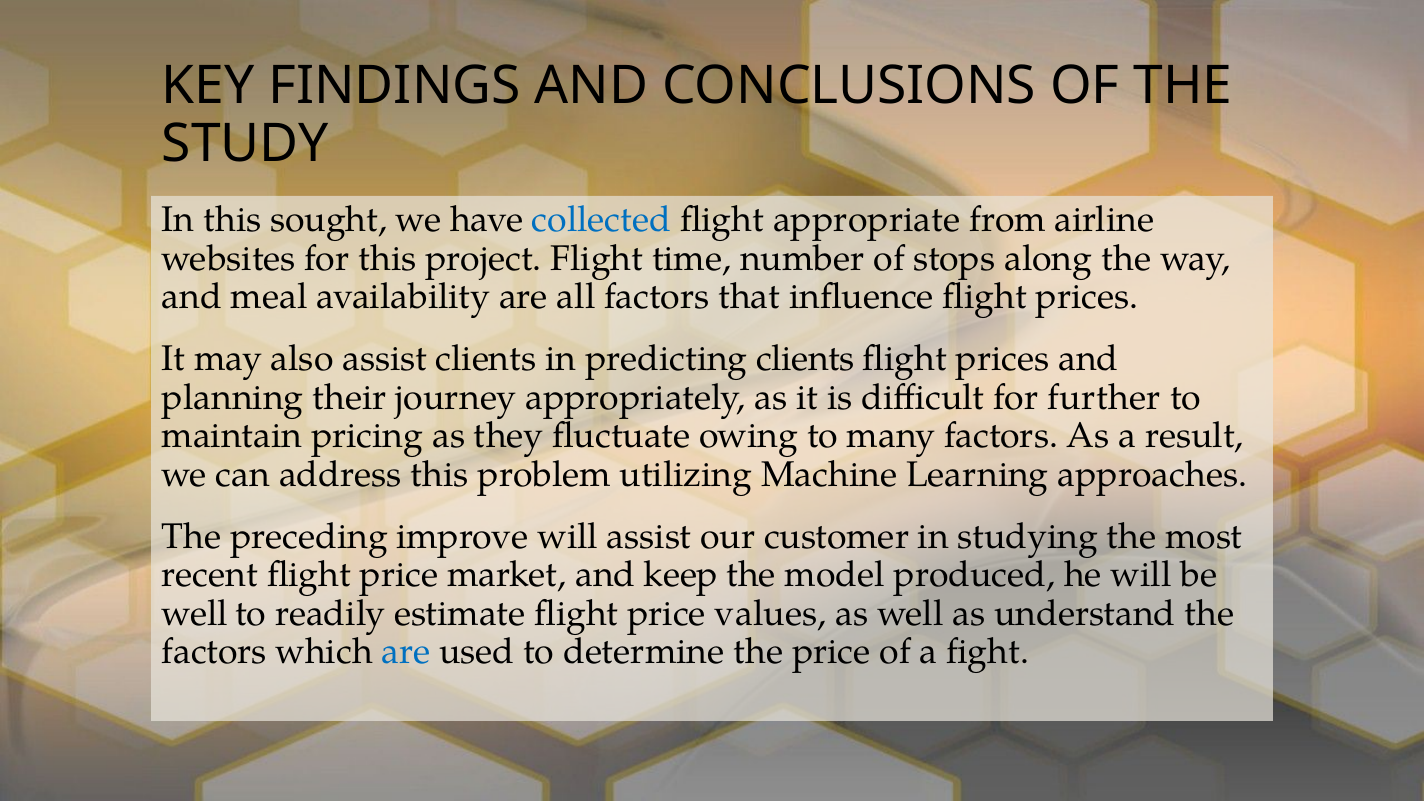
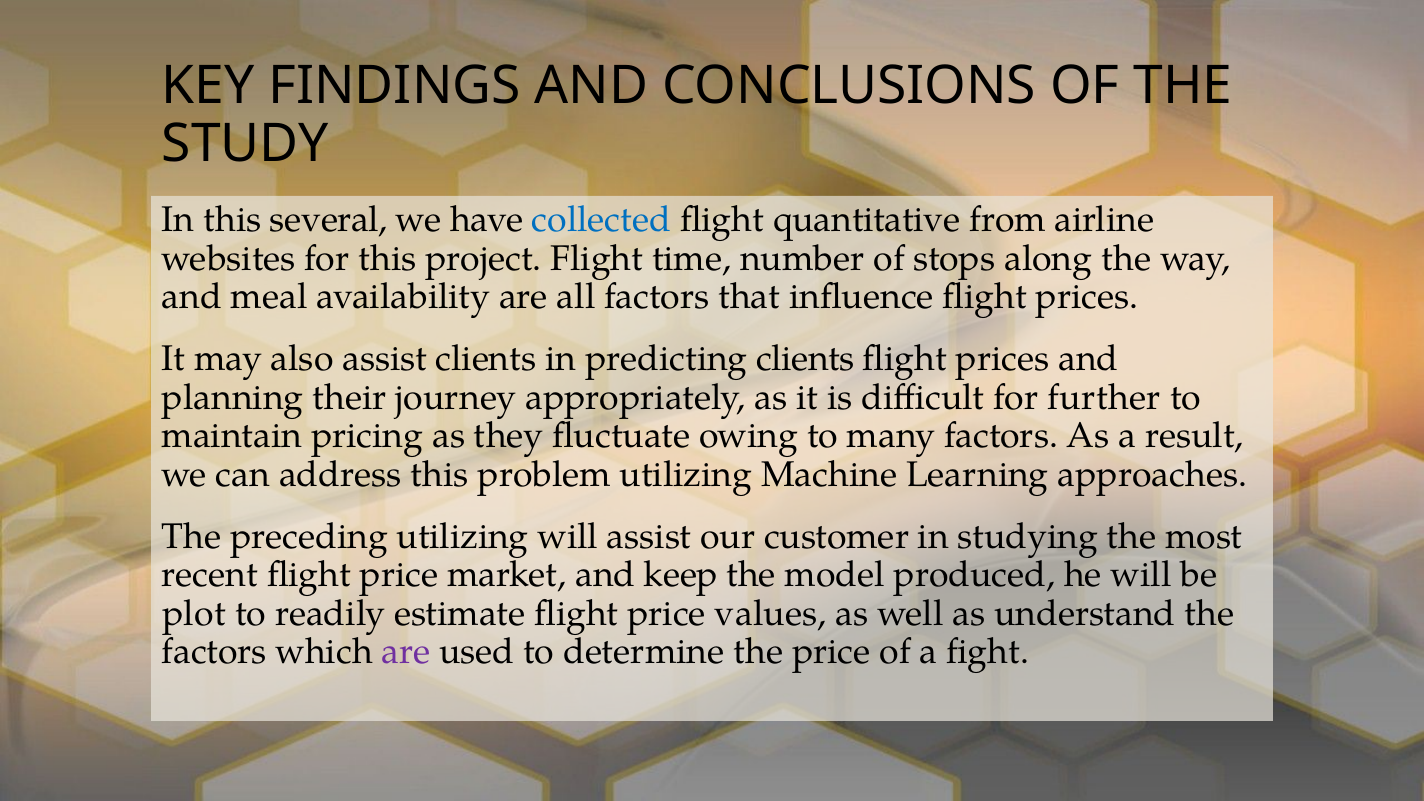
sought: sought -> several (329, 220)
appropriate: appropriate -> quantitative (867, 220)
preceding improve: improve -> utilizing (463, 537)
well: well -> plot (194, 614)
are colour: blue -> purple (406, 652)
